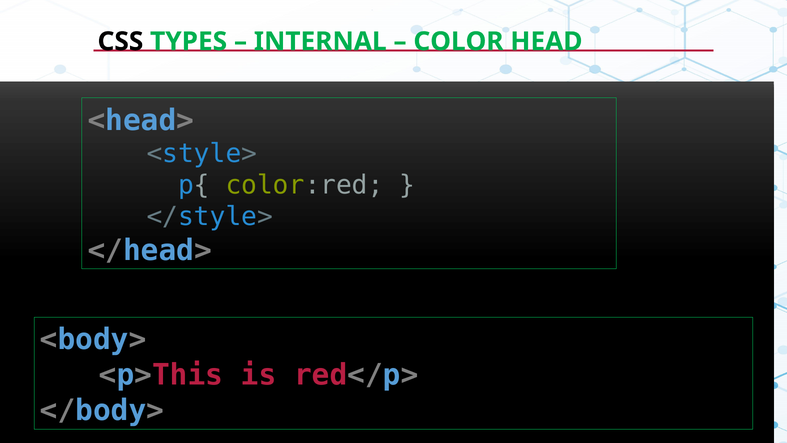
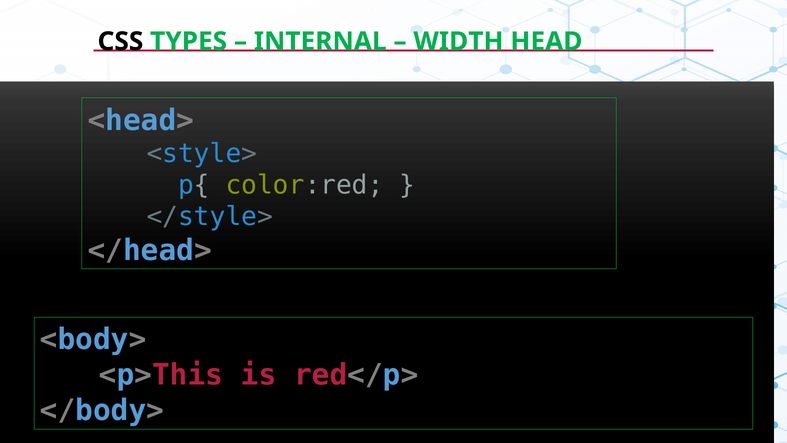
COLOR: COLOR -> WIDTH (458, 41)
